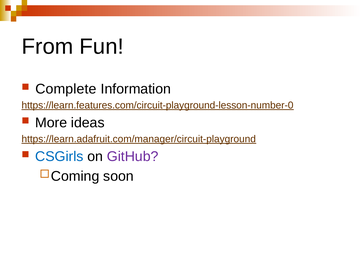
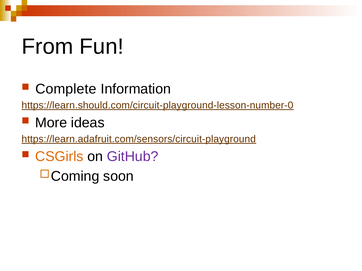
https://learn.features.com/circuit-playground-lesson-number-0: https://learn.features.com/circuit-playground-lesson-number-0 -> https://learn.should.com/circuit-playground-lesson-number-0 (157, 105)
https://learn.adafruit.com/manager/circuit-playground: https://learn.adafruit.com/manager/circuit-playground -> https://learn.adafruit.com/sensors/circuit-playground (139, 139)
CSGirls colour: blue -> orange (59, 157)
